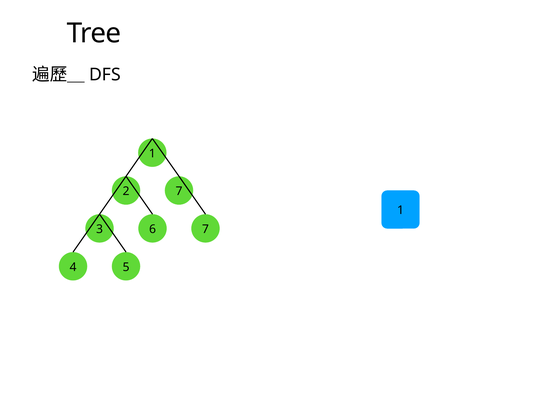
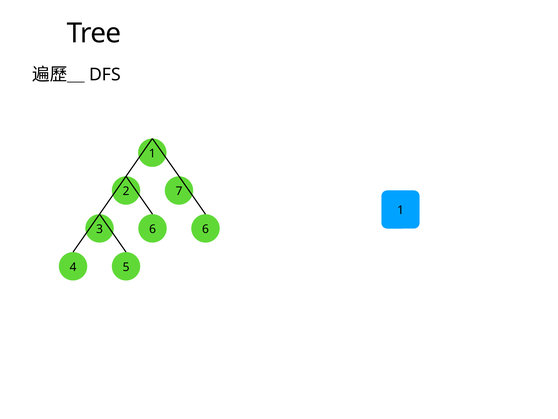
3 7: 7 -> 6 (206, 229)
